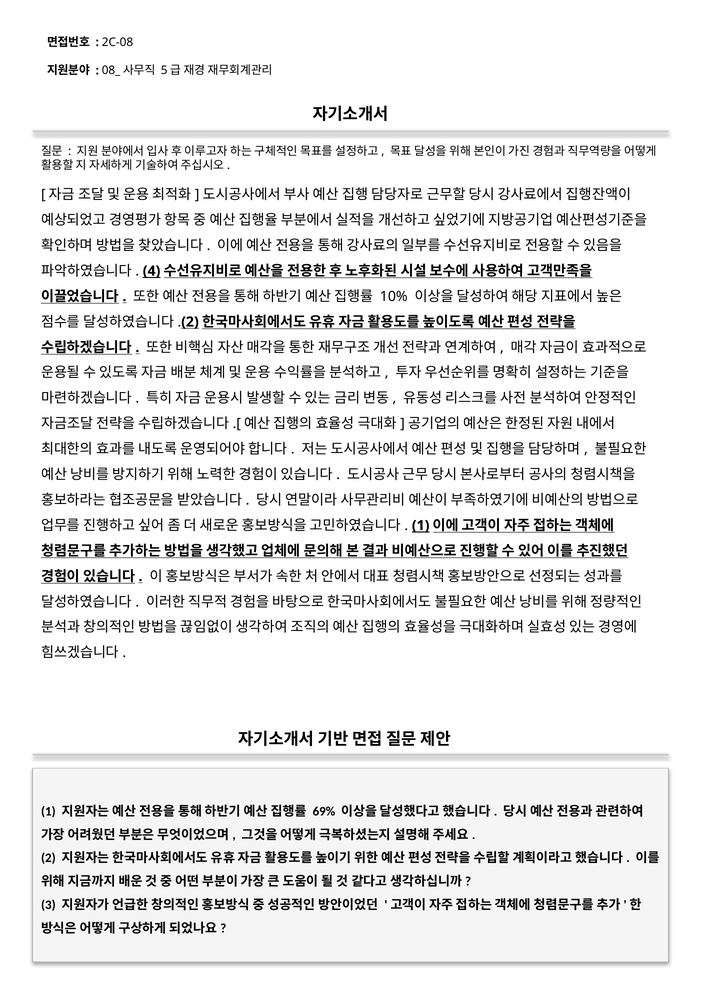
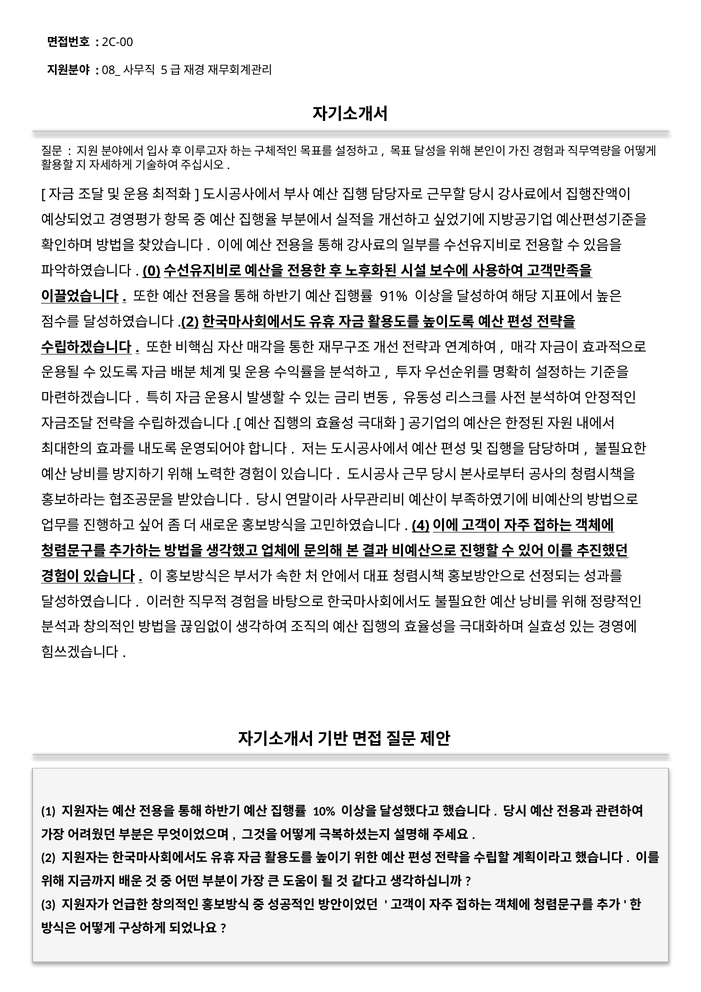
2C-08: 2C-08 -> 2C-00 (117, 42)
4: 4 -> 0 (152, 271)
10%: 10% -> 91% (394, 296)
1: 1 -> 4 (421, 525)
69%: 69% -> 10% (324, 811)
